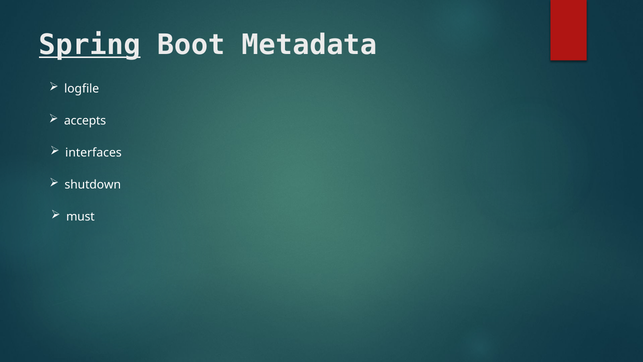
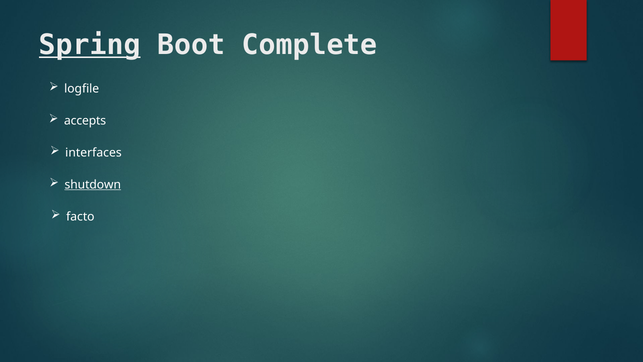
Metadata: Metadata -> Complete (310, 45)
shutdown underline: none -> present (93, 184)
must: must -> facto (80, 216)
